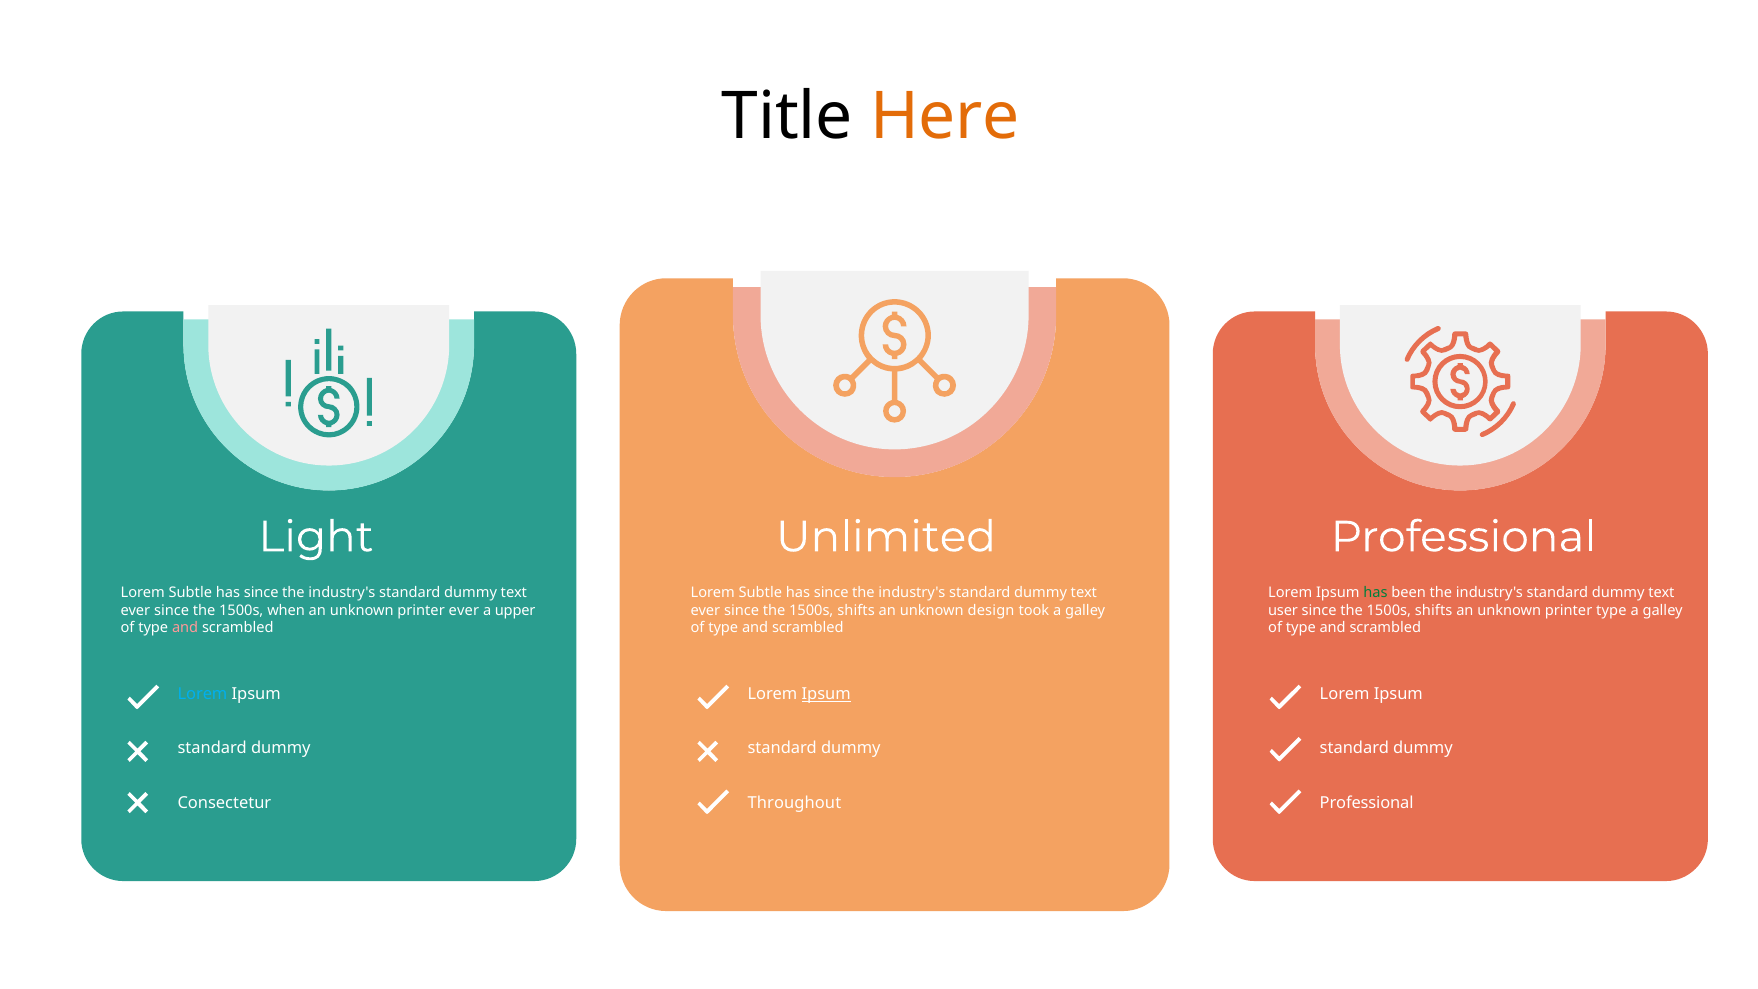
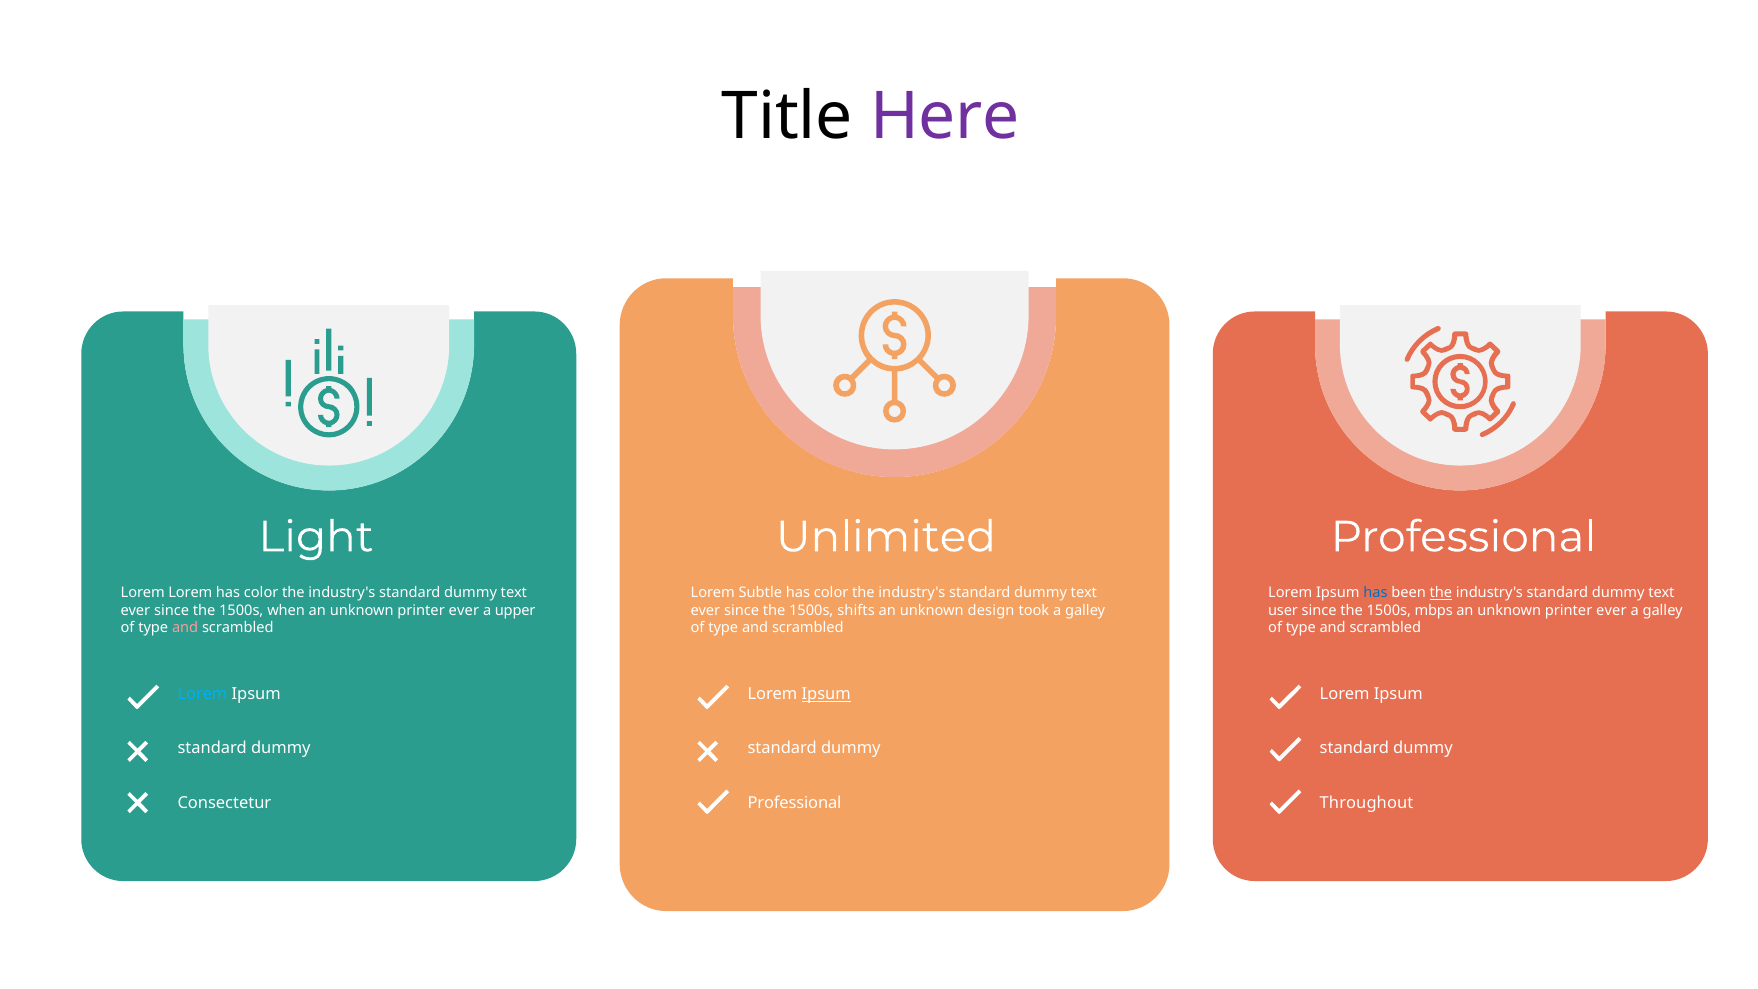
Here colour: orange -> purple (945, 117)
Subtle: Subtle -> Lorem (190, 593)
since: since -> color (261, 593)
since: since -> color (831, 593)
has colour: green -> blue (1376, 593)
the underline: none -> present (1441, 593)
shifts: shifts -> mbps (1434, 610)
type: type -> ever (1611, 610)
Throughout: Throughout -> Professional (795, 803)
Professional: Professional -> Throughout (1367, 803)
